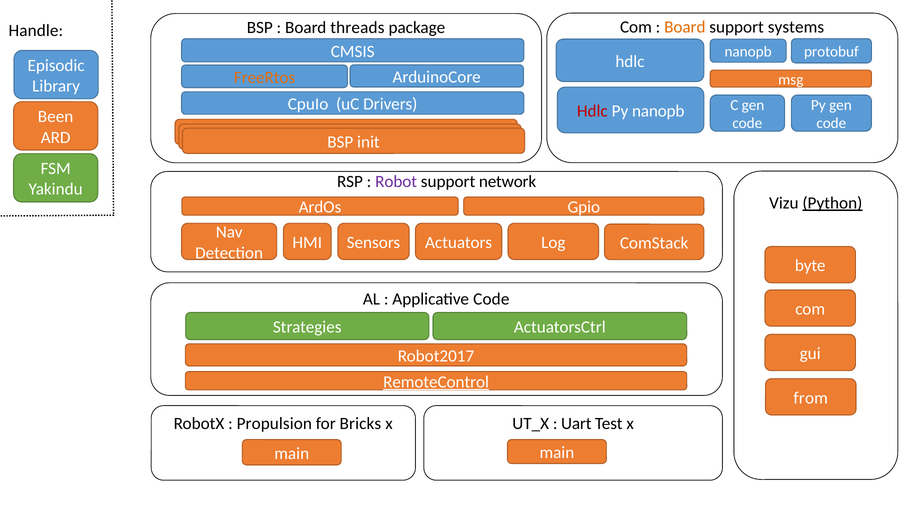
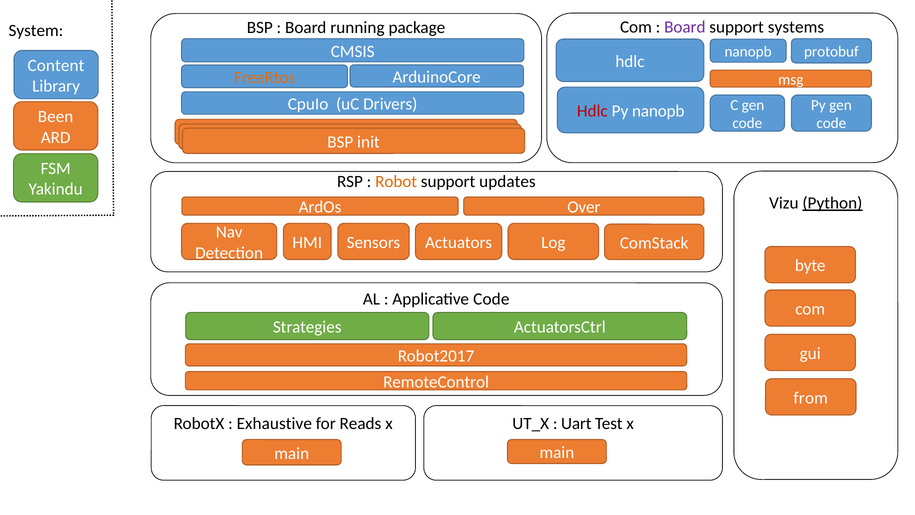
Board colour: orange -> purple (685, 27)
threads: threads -> running (357, 28)
Handle: Handle -> System (36, 31)
Episodic: Episodic -> Content (56, 65)
Robot colour: purple -> orange (396, 182)
network: network -> updates (507, 182)
Gpio: Gpio -> Over (584, 207)
RemoteControl underline: present -> none (436, 382)
Propulsion: Propulsion -> Exhaustive (274, 423)
Bricks: Bricks -> Reads (360, 423)
